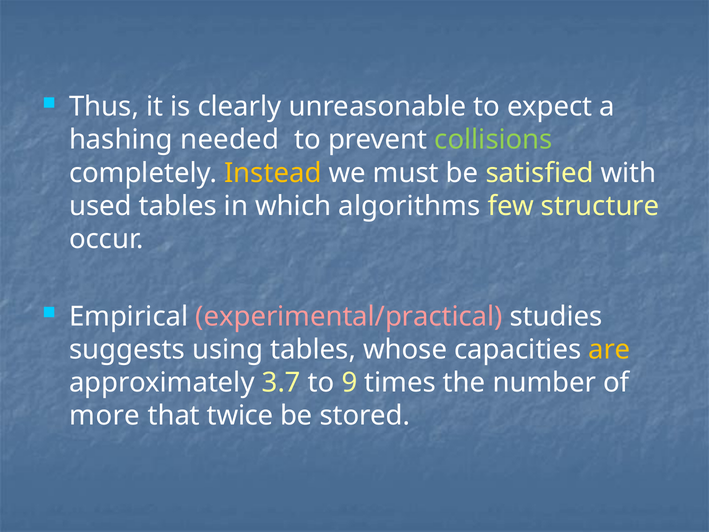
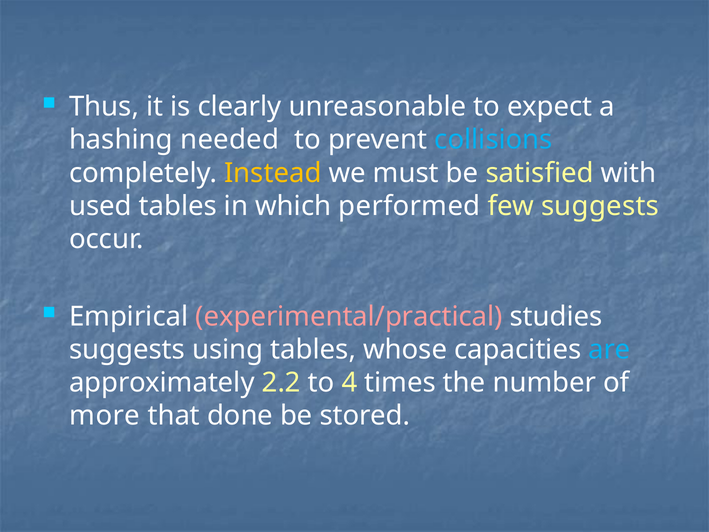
collisions colour: light green -> light blue (494, 140)
algorithms: algorithms -> performed (409, 206)
few structure: structure -> suggests (600, 206)
are colour: yellow -> light blue (609, 349)
3.7: 3.7 -> 2.2 (281, 383)
9: 9 -> 4 (349, 383)
twice: twice -> done (240, 416)
